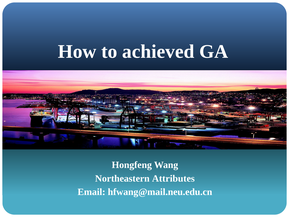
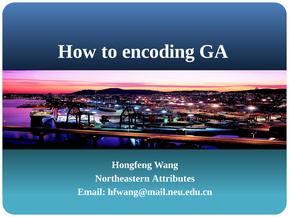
achieved: achieved -> encoding (158, 51)
